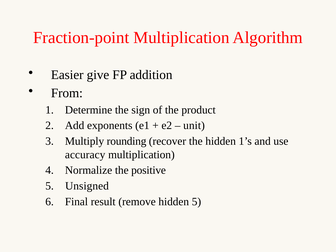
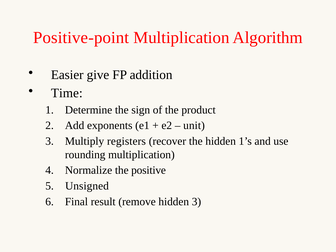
Fraction-point: Fraction-point -> Positive-point (81, 38)
From: From -> Time (67, 93)
rounding: rounding -> registers (126, 141)
accuracy: accuracy -> rounding (85, 155)
hidden 5: 5 -> 3 (196, 202)
